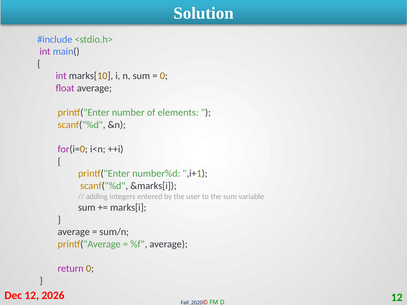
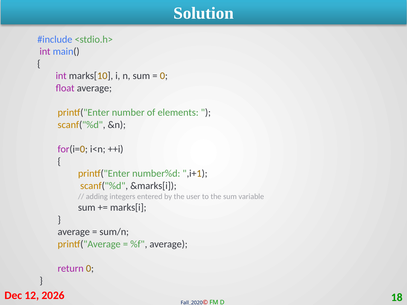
12: 12 -> 18 (397, 298)
